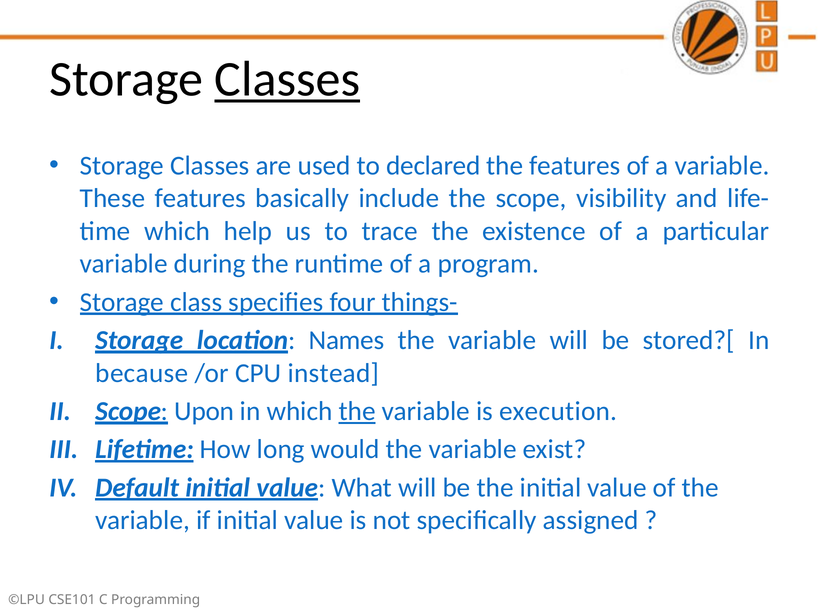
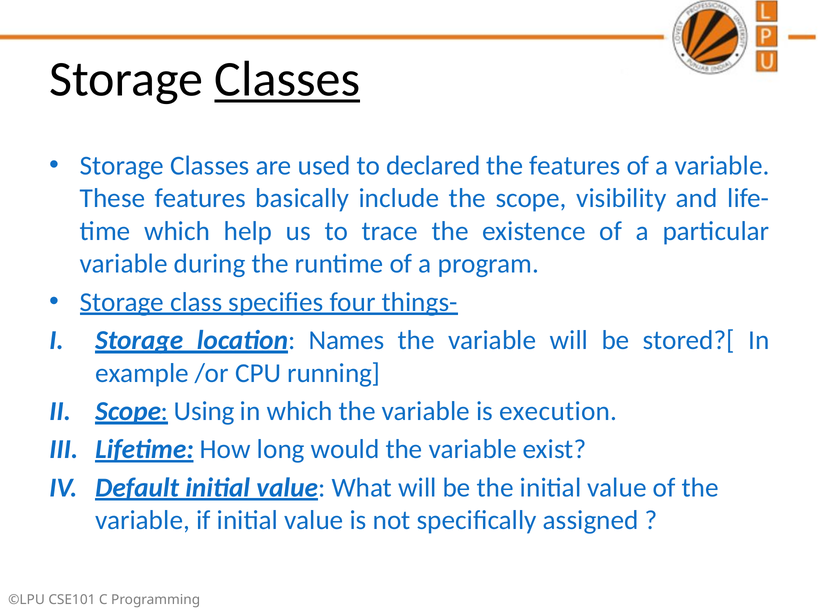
because: because -> example (142, 373)
instead: instead -> running (334, 373)
Upon: Upon -> Using (204, 411)
the underline: present -> none (357, 411)
